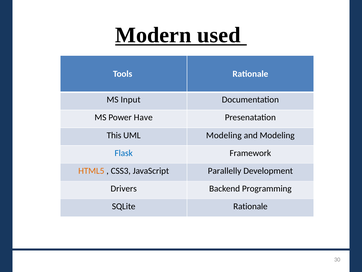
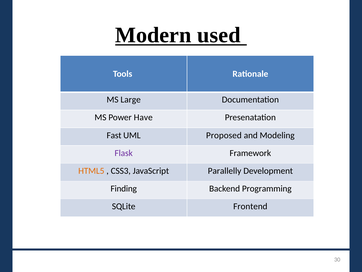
Input: Input -> Large (131, 100)
This: This -> Fast (114, 135)
UML Modeling: Modeling -> Proposed (224, 135)
Flask colour: blue -> purple (124, 153)
Drivers: Drivers -> Finding (124, 188)
SQLite Rationale: Rationale -> Frontend (250, 206)
